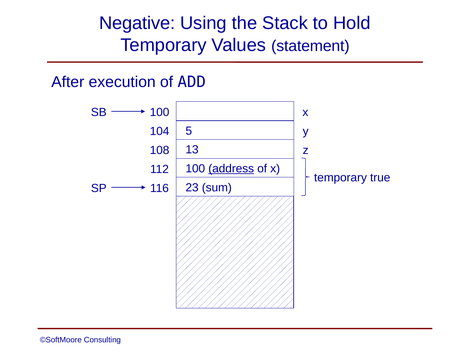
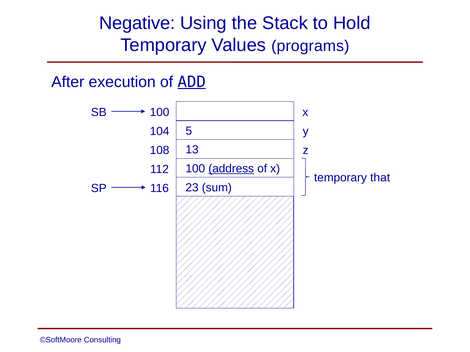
statement: statement -> programs (310, 46)
ADD underline: none -> present (192, 82)
true: true -> that (380, 178)
